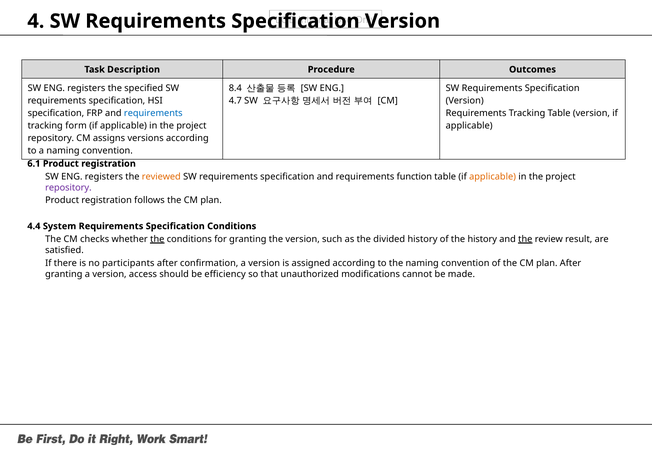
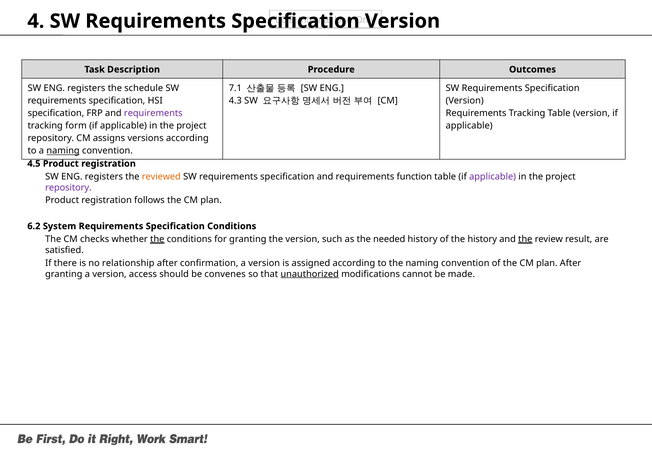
specified: specified -> schedule (144, 88)
8.4: 8.4 -> 7.1 (235, 88)
4.7: 4.7 -> 4.3 (235, 101)
requirements colour: blue -> purple (153, 113)
naming underline: none -> present (63, 151)
6.1: 6.1 -> 4.5 (34, 164)
applicable colour: orange -> purple (493, 177)
4.4: 4.4 -> 6.2 (34, 226)
divided: divided -> needed (389, 239)
participants: participants -> relationship (128, 263)
efficiency: efficiency -> convenes (225, 274)
unauthorized underline: none -> present (310, 274)
